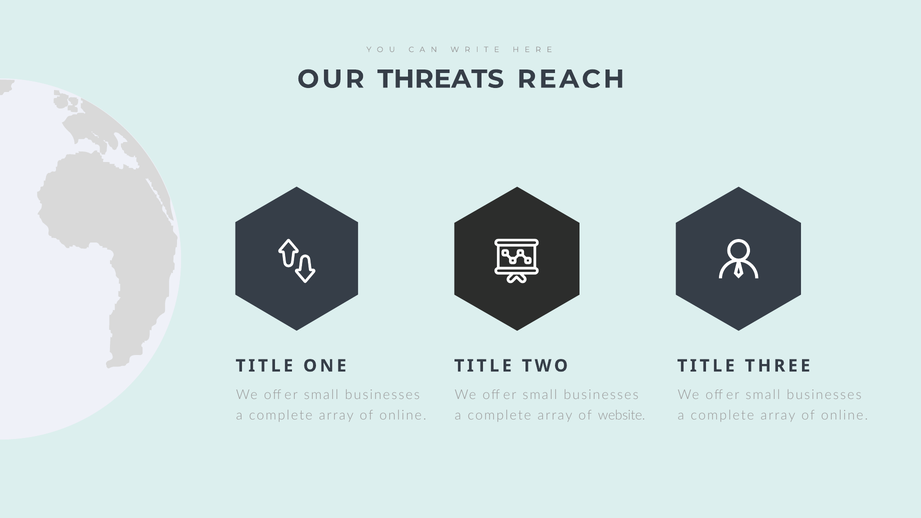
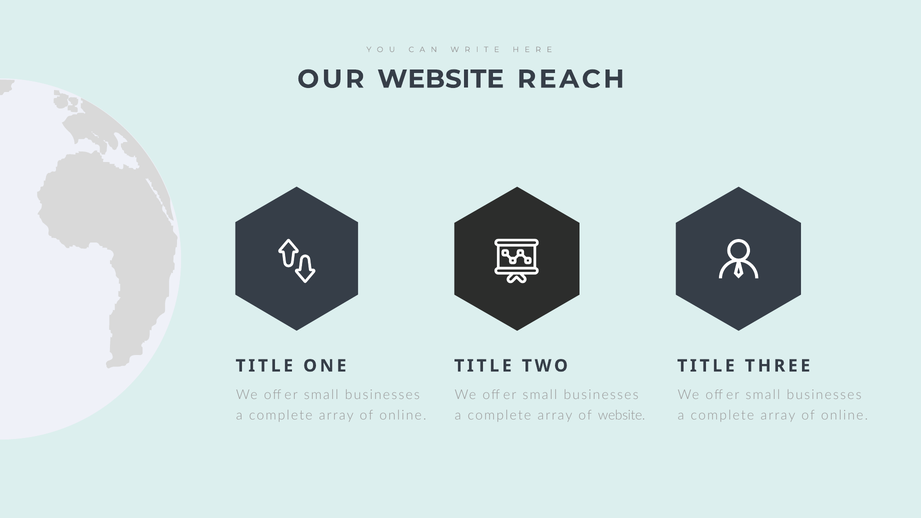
OUR THREATS: THREATS -> WEBSITE (441, 79)
